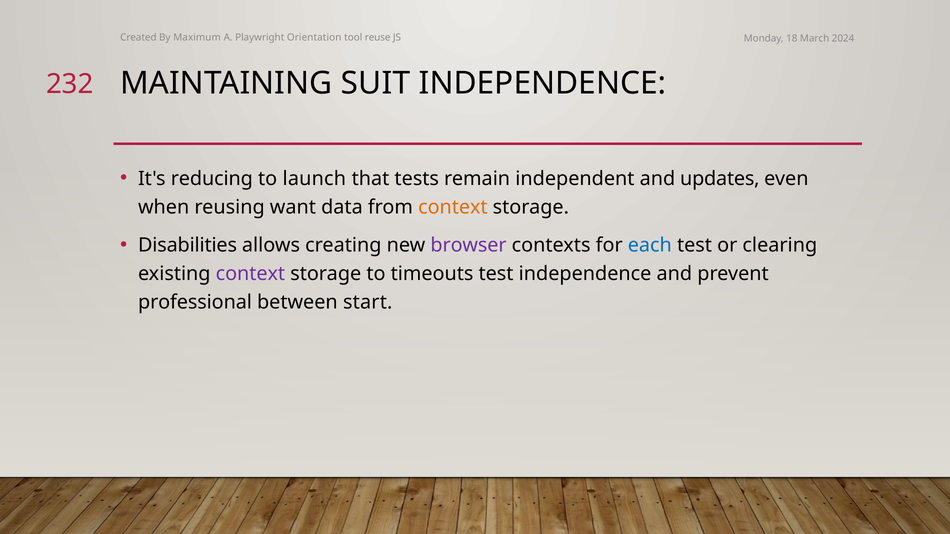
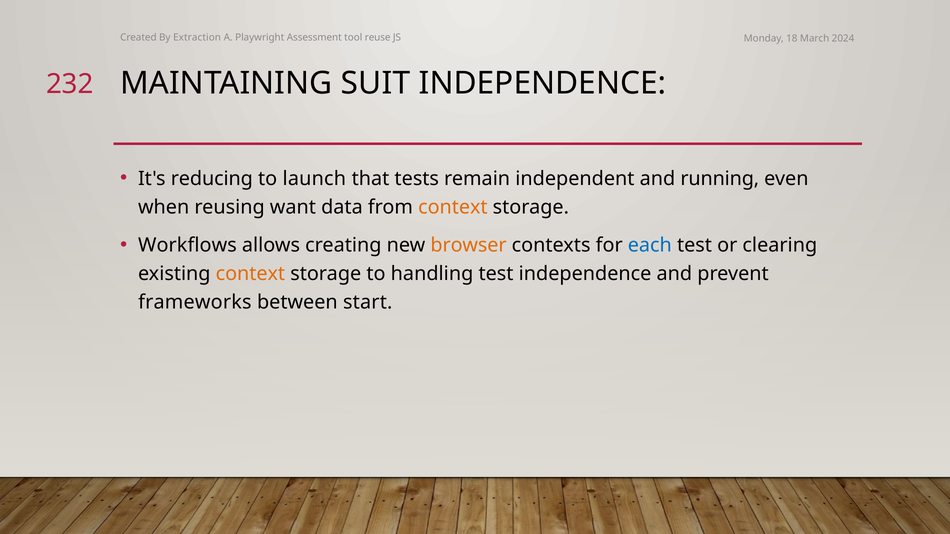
Maximum: Maximum -> Extraction (197, 38)
Orientation: Orientation -> Assessment (314, 38)
updates: updates -> running (720, 179)
Disabilities: Disabilities -> Workflows (187, 246)
browser colour: purple -> orange (469, 246)
context colour: purple -> orange (250, 274)
timeouts: timeouts -> handling (432, 274)
professional: professional -> frameworks (195, 303)
